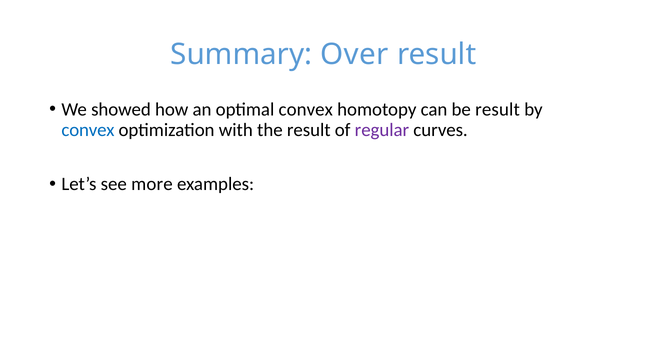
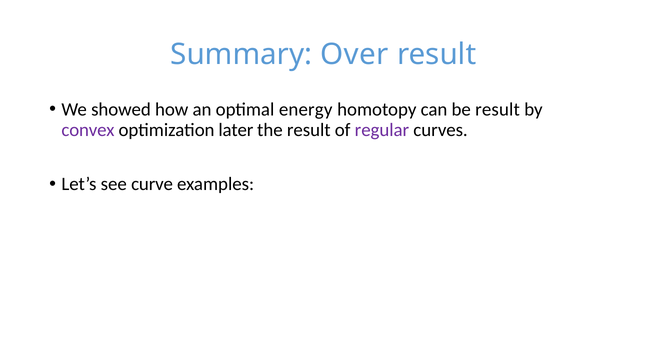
optimal convex: convex -> energy (306, 109)
convex colour: blue -> purple (88, 130)
with: with -> later (236, 130)
more: more -> curve (152, 184)
